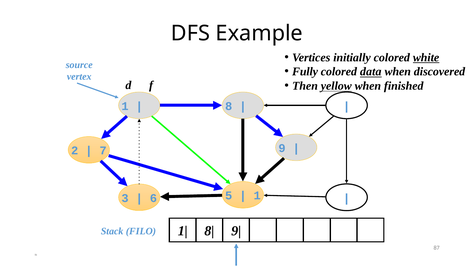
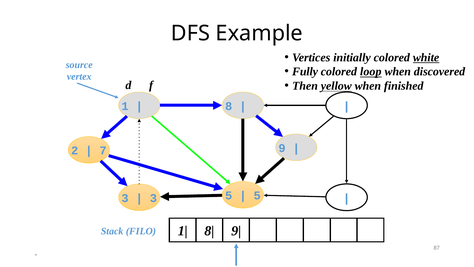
data: data -> loop (371, 72)
1: 1 -> 5 (257, 195)
6: 6 -> 3 (153, 198)
